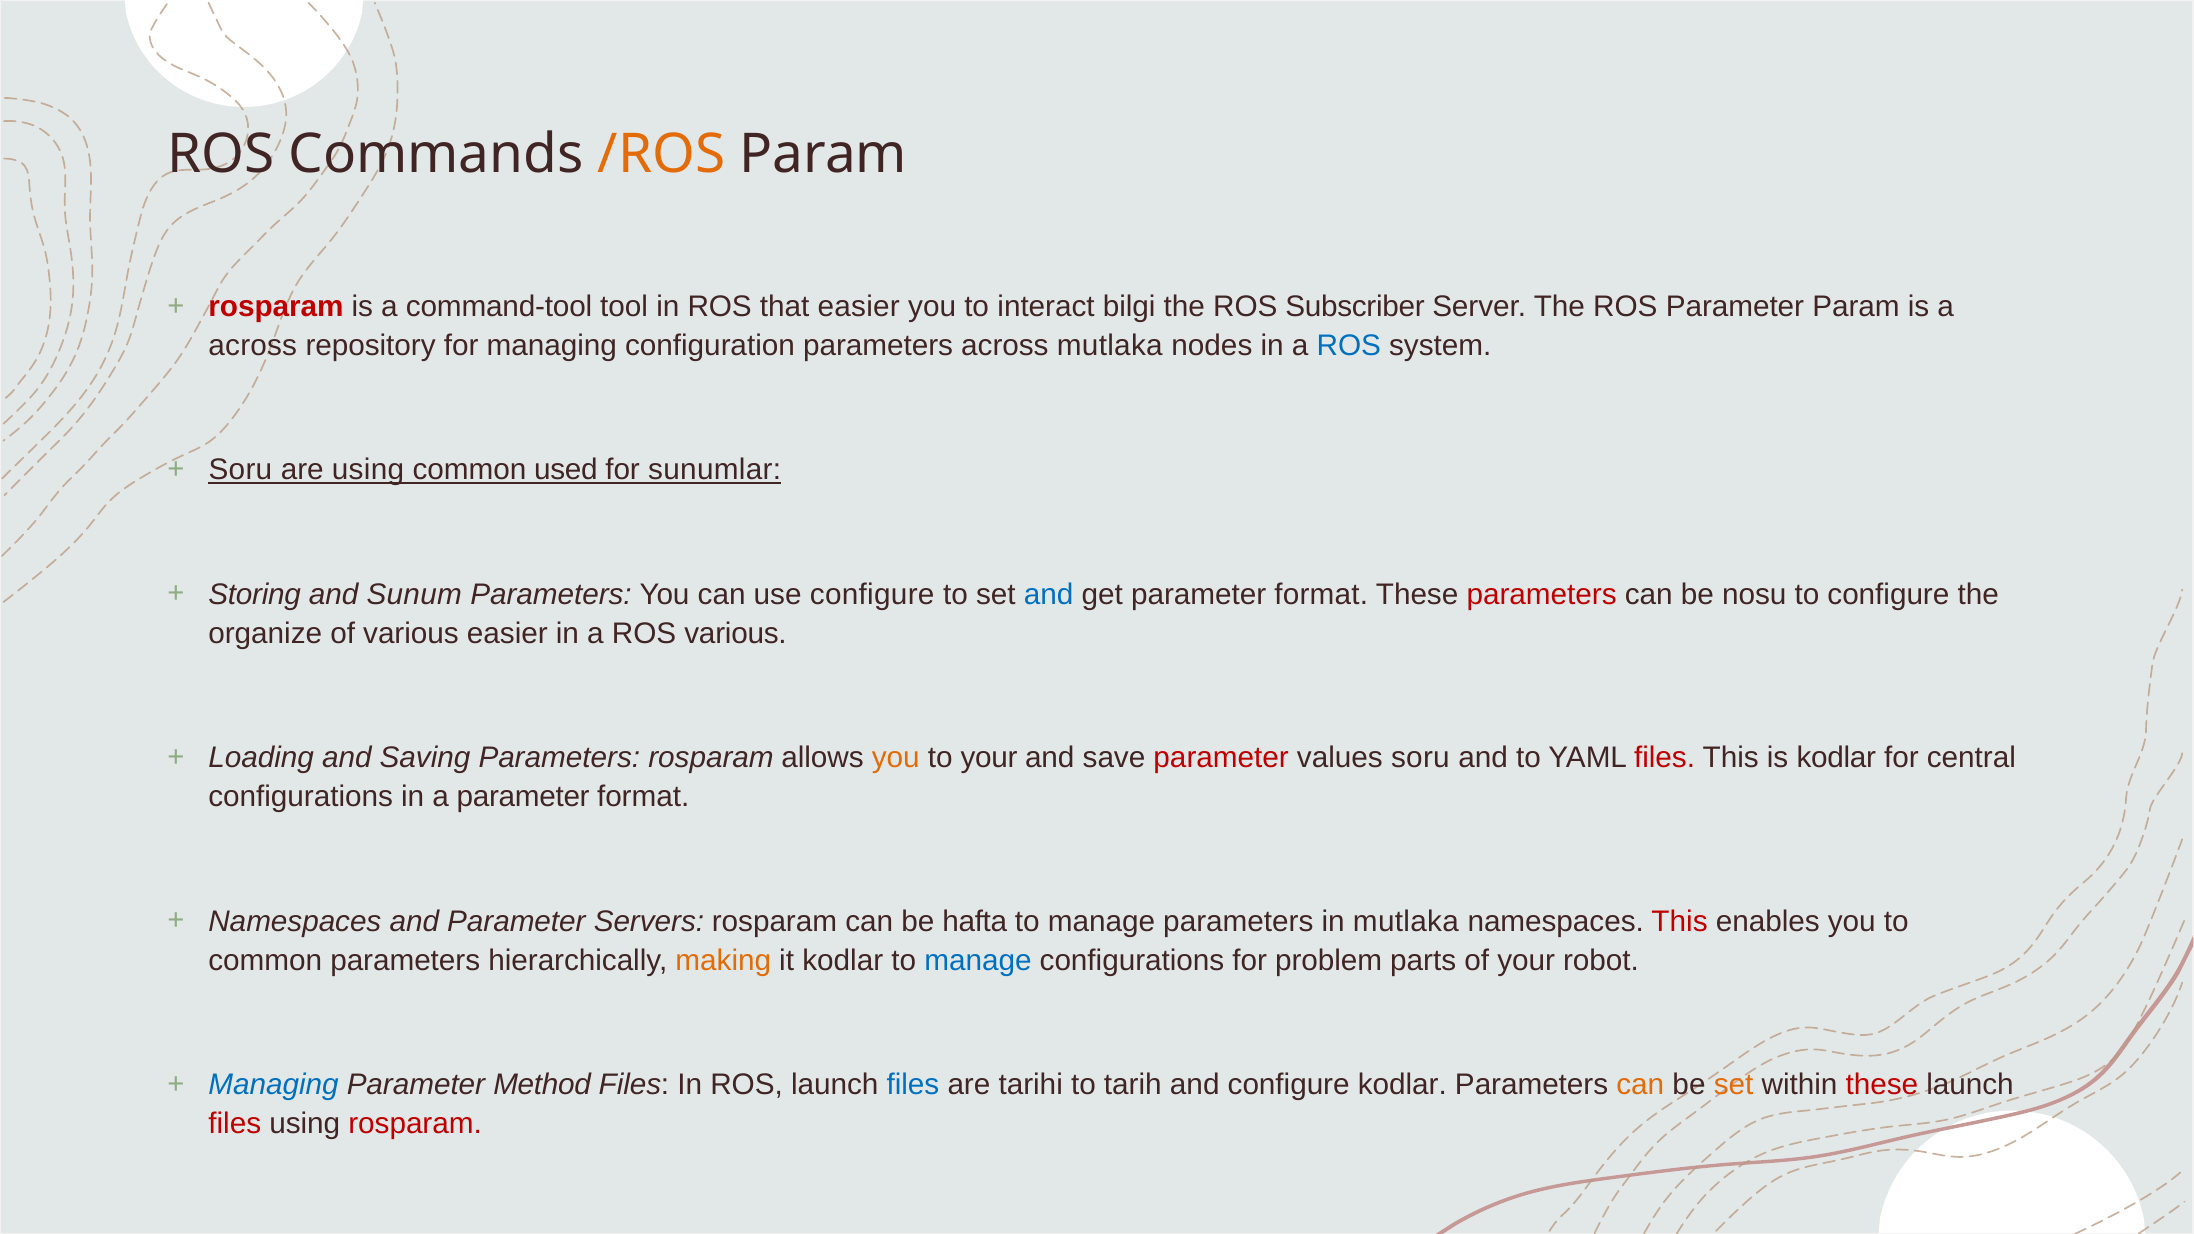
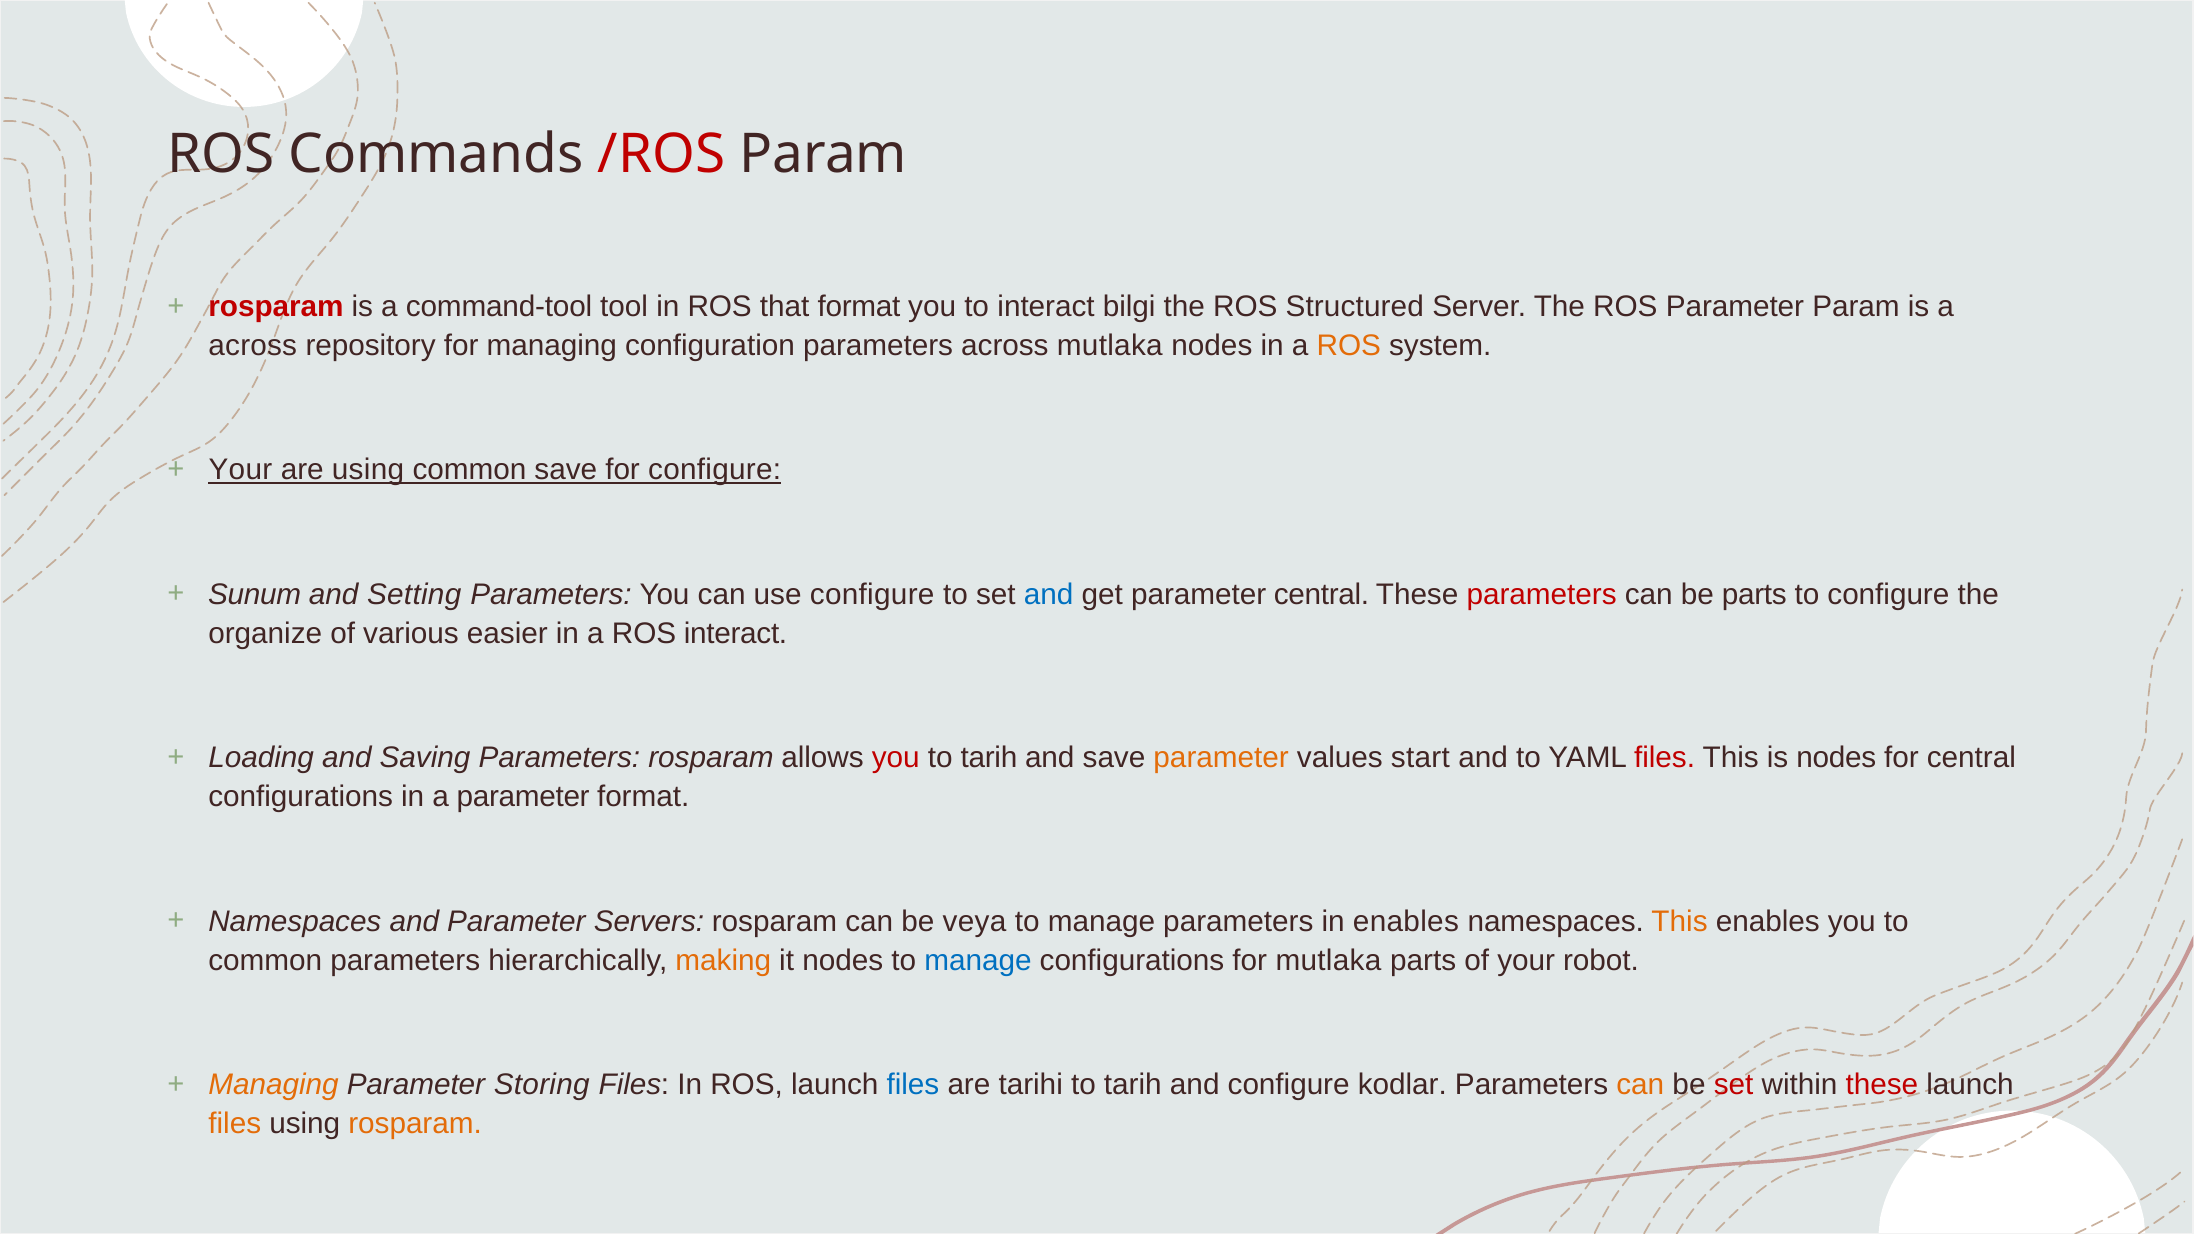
/ROS colour: orange -> red (662, 154)
that easier: easier -> format (859, 307)
Subscriber: Subscriber -> Structured (1355, 307)
ROS colour: blue -> orange (1349, 346)
Soru: Soru -> Your (240, 470)
common used: used -> save (566, 470)
for sunumlar: sunumlar -> configure (715, 470)
Storing: Storing -> Sunum (255, 594)
Sunum: Sunum -> Setting (414, 594)
get parameter format: format -> central (1322, 594)
be nosu: nosu -> parts (1754, 594)
ROS various: various -> interact (736, 634)
you colour: orange -> red (896, 758)
your: your -> tarih (989, 758)
parameter colour: red -> orange (1221, 758)
values soru: soru -> start (1420, 758)
is kodlar: kodlar -> nodes (1836, 758)
hafta: hafta -> veya (974, 921)
in mutlaka: mutlaka -> enables (1406, 921)
This colour: red -> orange (1680, 921)
it kodlar: kodlar -> nodes (843, 961)
for problem: problem -> mutlaka (1328, 961)
Managing colour: blue -> orange (274, 1085)
Method: Method -> Storing (542, 1085)
set colour: orange -> red (1734, 1085)
files colour: red -> orange (235, 1124)
rosparam colour: red -> orange (415, 1124)
